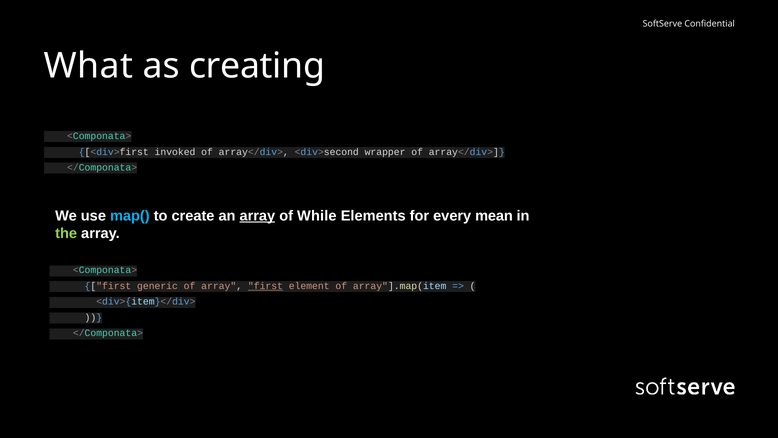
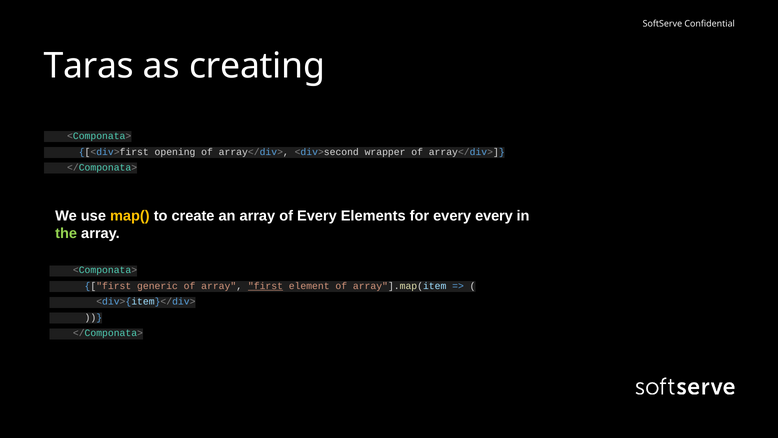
What: What -> Taras (89, 66)
invoked: invoked -> opening (175, 152)
map( colour: light blue -> yellow (130, 216)
array underline: present -> none (257, 216)
of While: While -> Every (317, 216)
every mean: mean -> every (494, 216)
